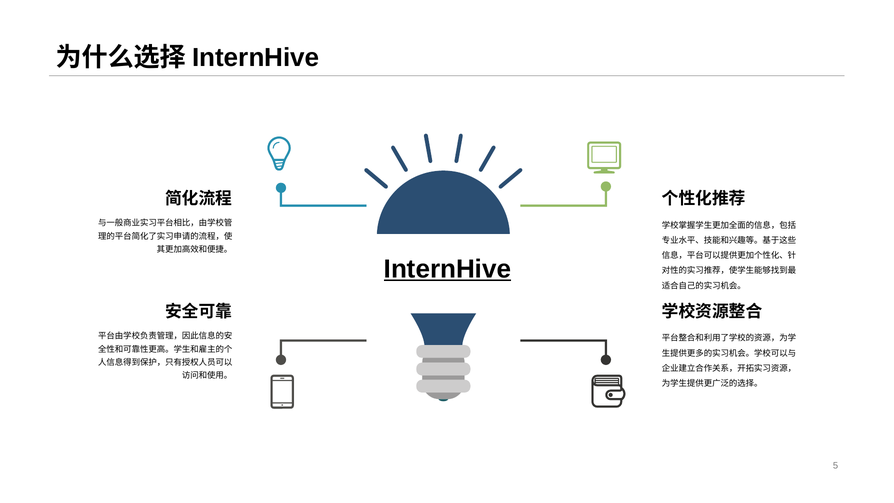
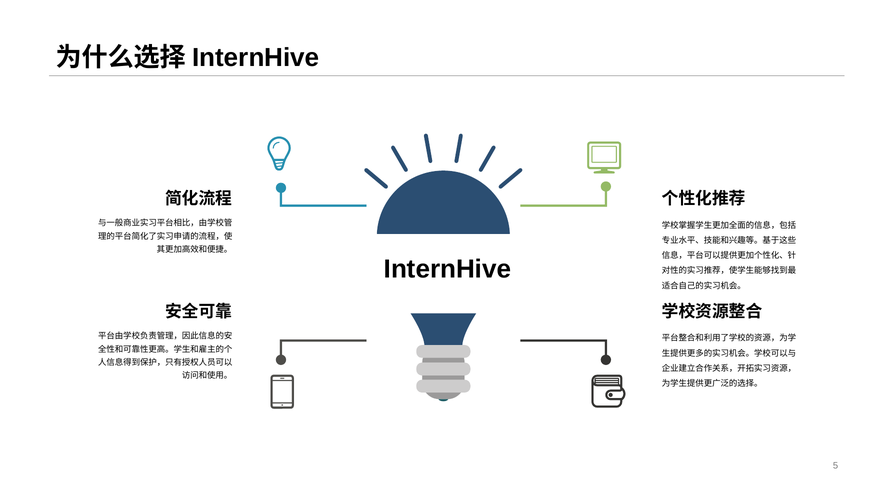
InternHive underline: present -> none (447, 269)
